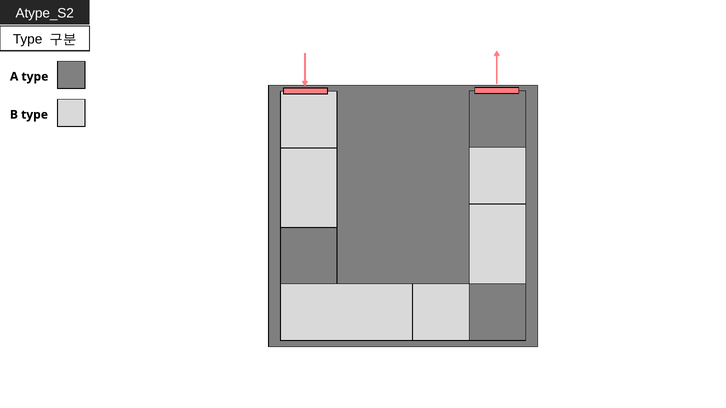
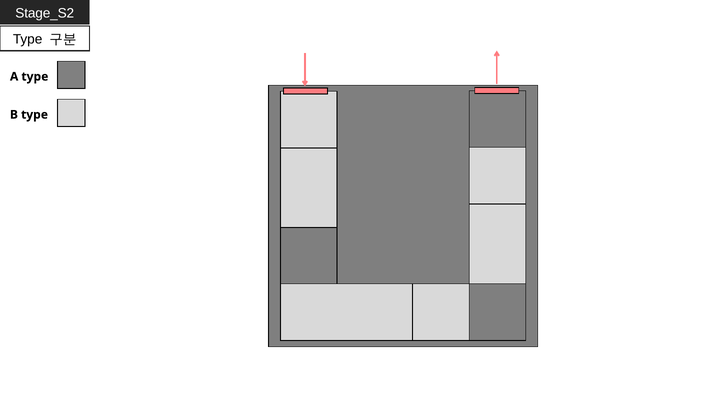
Atype_S2: Atype_S2 -> Stage_S2 (45, 13)
